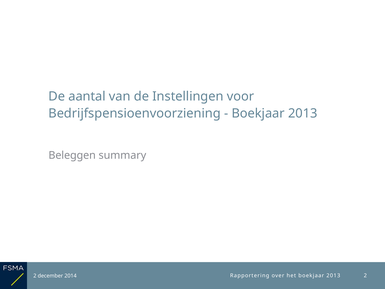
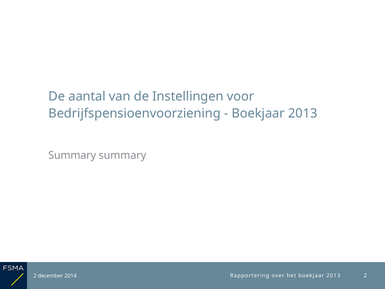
Beleggen: Beleggen -> Summary (72, 155)
